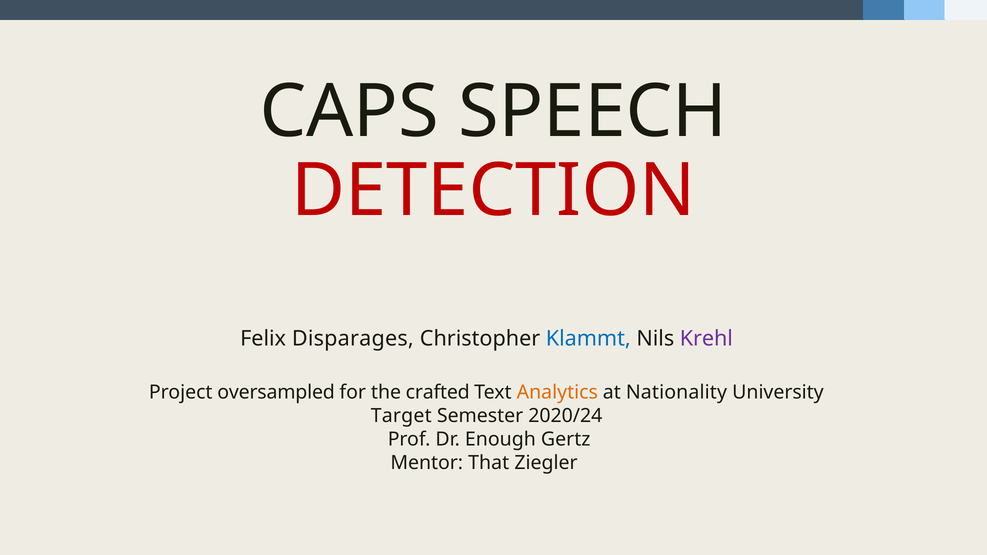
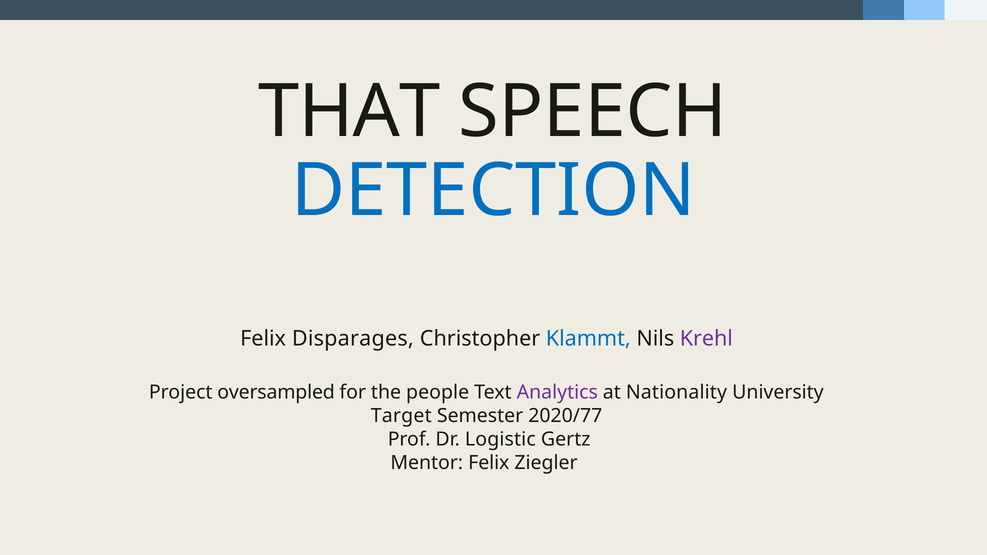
CAPS: CAPS -> THAT (350, 112)
DETECTION colour: red -> blue (493, 191)
crafted: crafted -> people (438, 392)
Analytics colour: orange -> purple (557, 392)
2020/24: 2020/24 -> 2020/77 (565, 416)
Enough: Enough -> Logistic (500, 440)
Mentor That: That -> Felix (489, 463)
